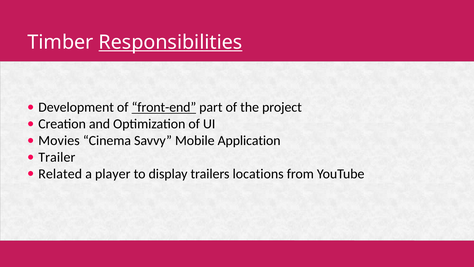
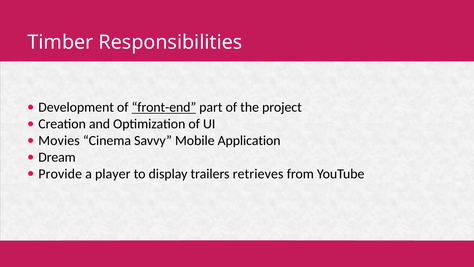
Responsibilities underline: present -> none (170, 42)
Trailer: Trailer -> Dream (57, 157)
Related: Related -> Provide (60, 174)
locations: locations -> retrieves (258, 174)
